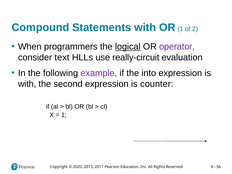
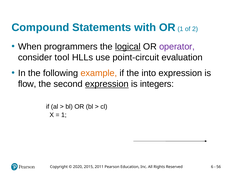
text: text -> tool (62, 57)
really-circuit: really-circuit -> point-circuit (136, 57)
example colour: purple -> orange (99, 73)
with: with -> flow (27, 84)
expression underline: none -> present (107, 84)
counter: counter -> integers (157, 84)
